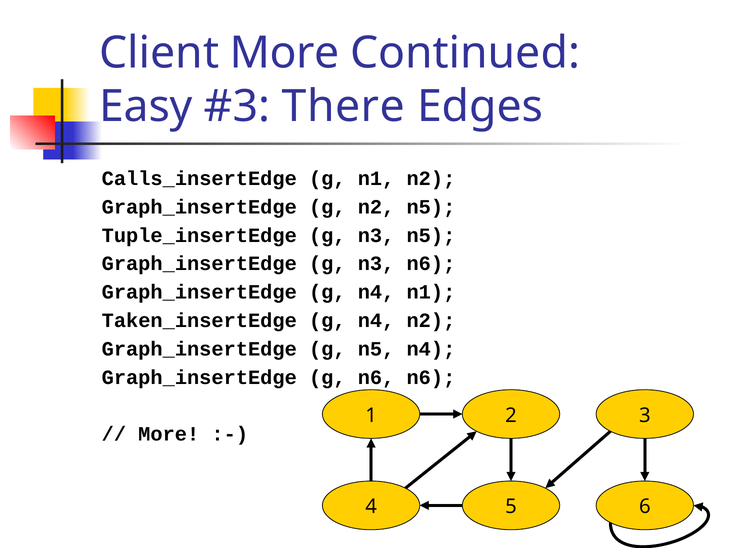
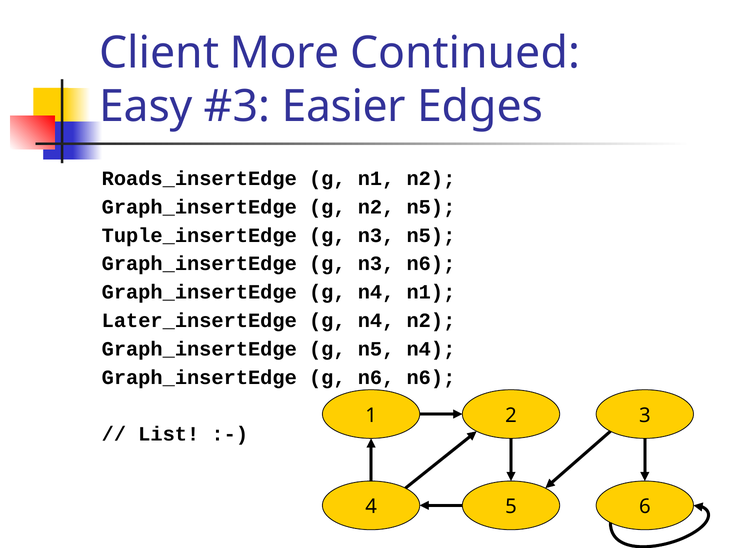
There: There -> Easier (344, 107)
Calls_insertEdge: Calls_insertEdge -> Roads_insertEdge (199, 178)
Taken_insertEdge: Taken_insertEdge -> Later_insertEdge (199, 320)
More: More -> List (169, 434)
